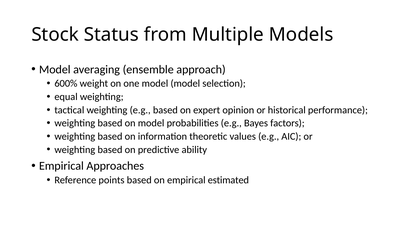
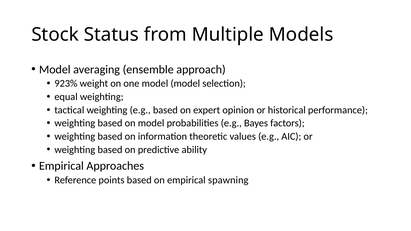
600%: 600% -> 923% (66, 84)
estimated: estimated -> spawning (228, 180)
